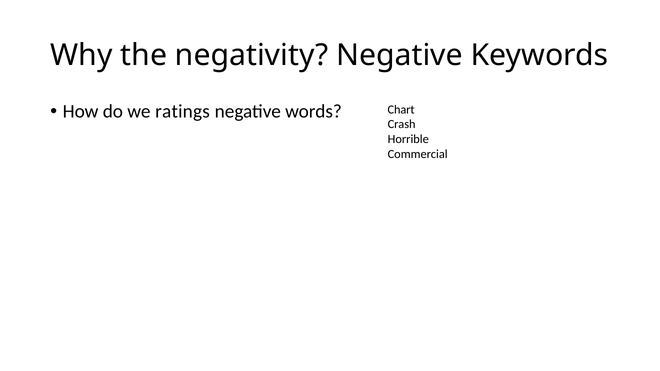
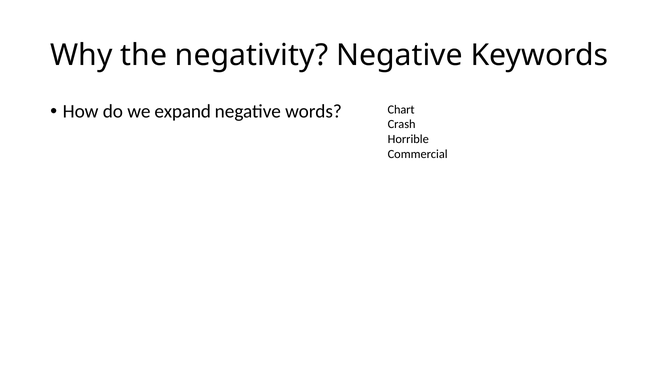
ratings: ratings -> expand (183, 112)
